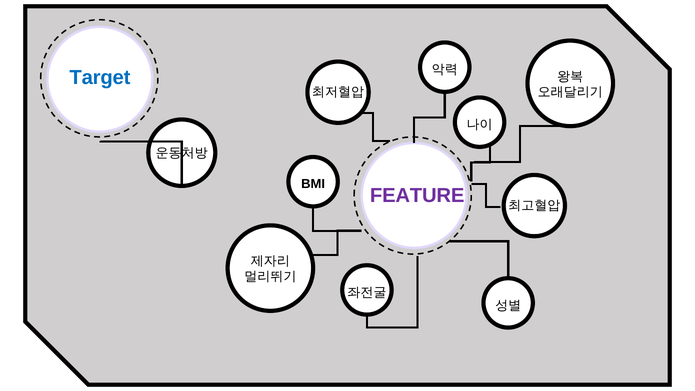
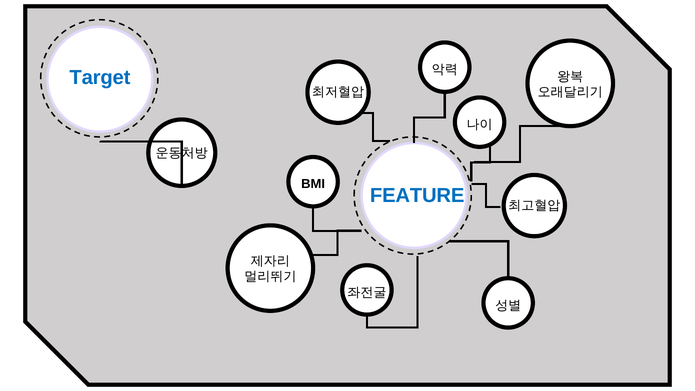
FEATURE colour: purple -> blue (417, 195)
